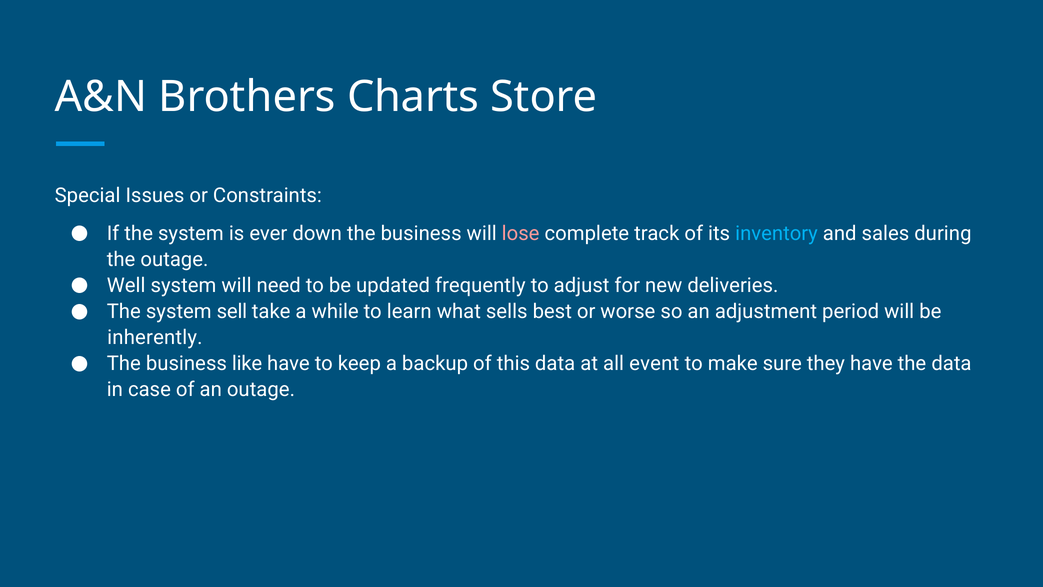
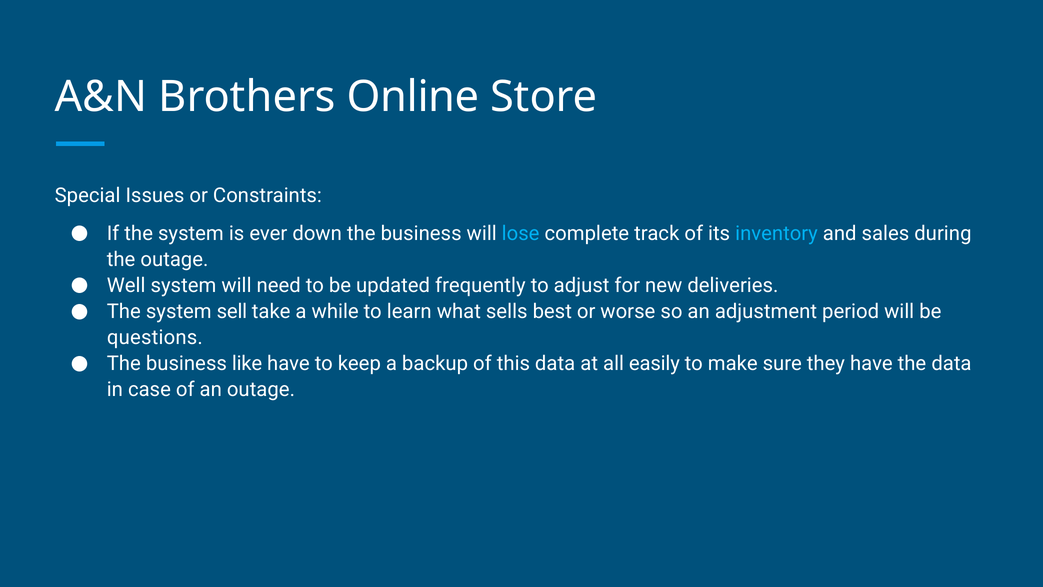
Charts: Charts -> Online (413, 97)
lose colour: pink -> light blue (521, 233)
inherently: inherently -> questions (155, 337)
event: event -> easily (654, 363)
